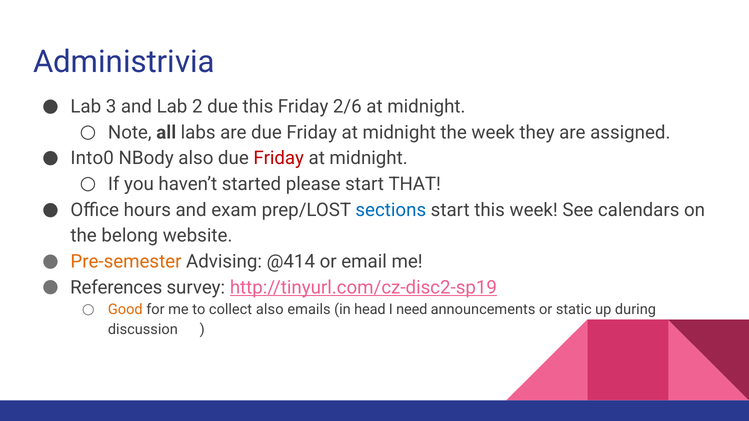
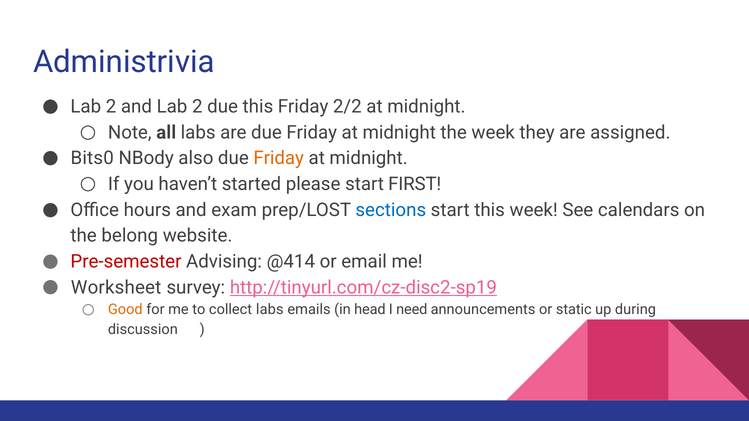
3: 3 -> 2 (111, 107)
2/6: 2/6 -> 2/2 (347, 107)
Into0: Into0 -> Bits0 (92, 158)
Friday colour: red -> orange (279, 158)
THAT: THAT -> FIRST (415, 184)
Pre-semester colour: orange -> red (126, 262)
References: References -> Worksheet (116, 288)
collect also: also -> labs (270, 310)
